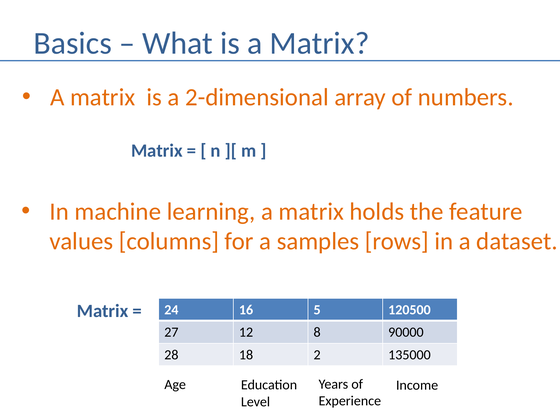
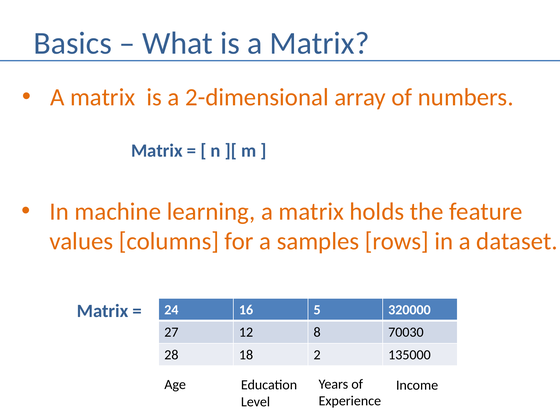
120500: 120500 -> 320000 (409, 310)
90000: 90000 -> 70030 (406, 332)
